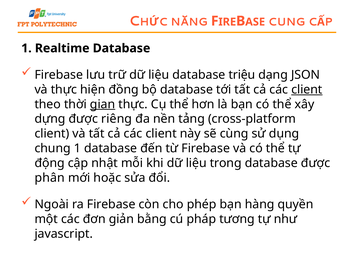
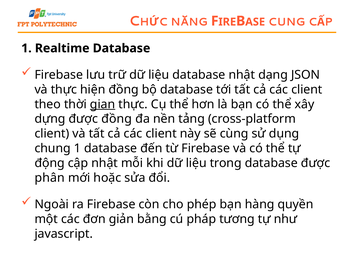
database triệu: triệu -> nhật (242, 75)
client underline: present -> none (307, 90)
được riêng: riêng -> đồng (117, 119)
